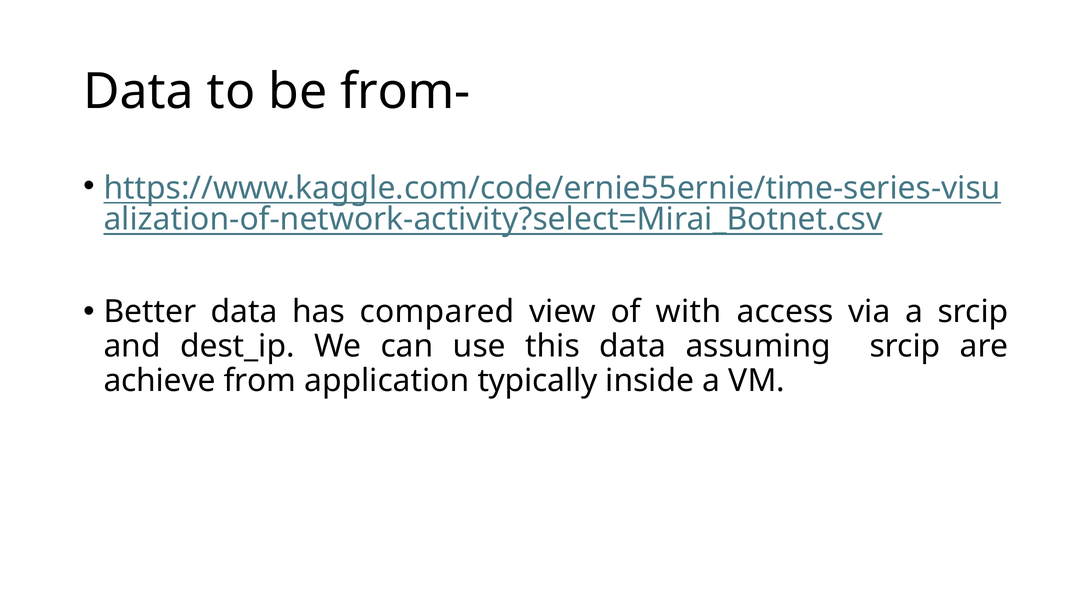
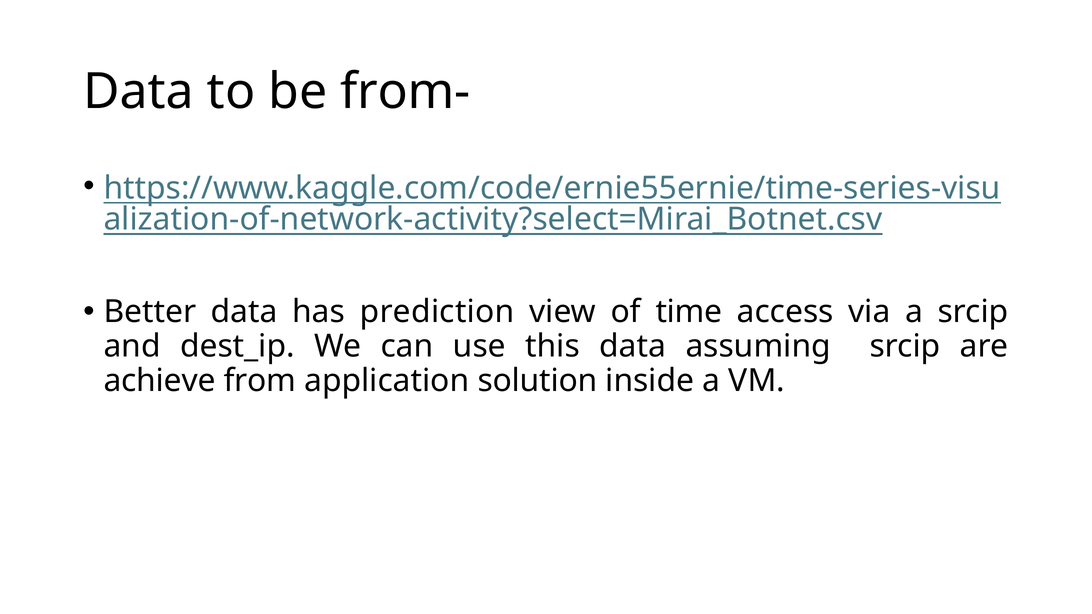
compared: compared -> prediction (437, 312)
with: with -> time (689, 312)
typically: typically -> solution (537, 381)
